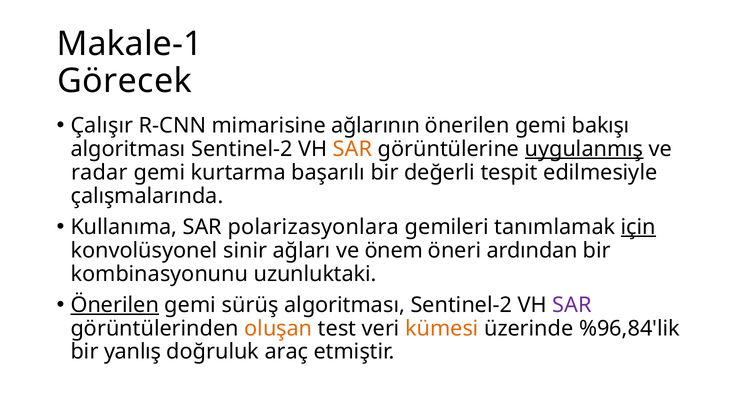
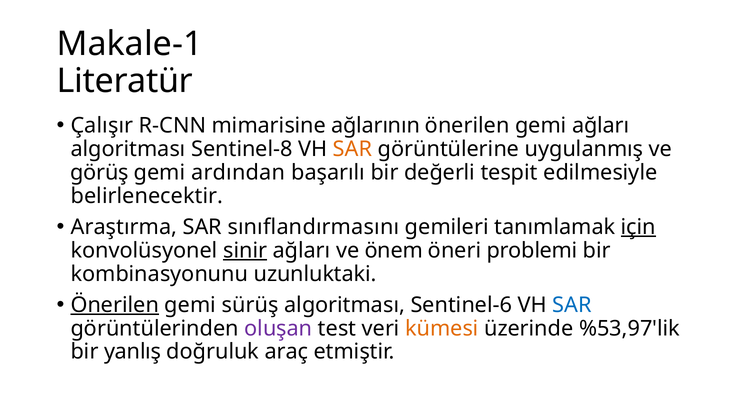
Görecek: Görecek -> Literatür (125, 81)
gemi bakışı: bakışı -> ağları (601, 126)
Sentinel-2: Sentinel-2 -> Sentinel-8 (242, 149)
uygulanmış underline: present -> none (584, 149)
radar: radar -> görüş (100, 173)
kurtarma: kurtarma -> ardından (238, 173)
çalışmalarında: çalışmalarında -> belirlenecektir (147, 196)
Kullanıma: Kullanıma -> Araştırma (124, 227)
polarizasyonlara: polarizasyonlara -> sınıflandırmasını (313, 227)
sinir underline: none -> present (245, 251)
ardından: ardından -> problemi (532, 251)
Sentinel-2: Sentinel-2 -> Sentinel-6 (461, 305)
SAR colour: purple -> blue (572, 305)
oluşan colour: orange -> purple (278, 329)
%96,84'lik: %96,84'lik -> %53,97'lik (630, 329)
